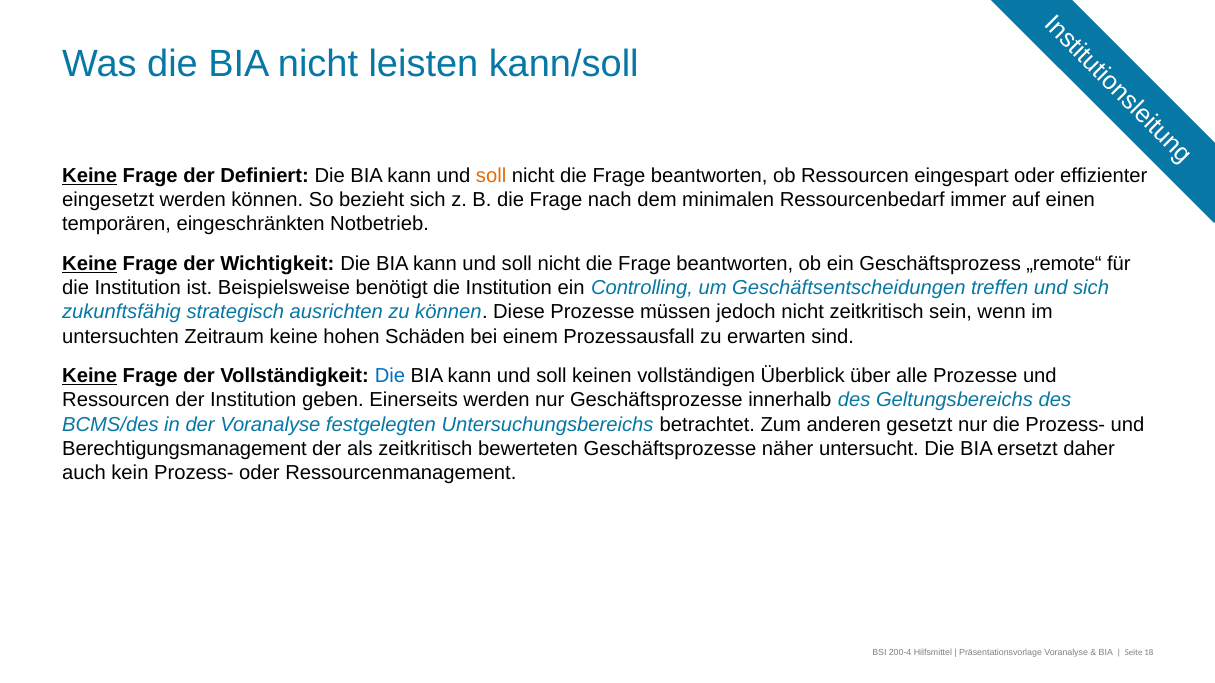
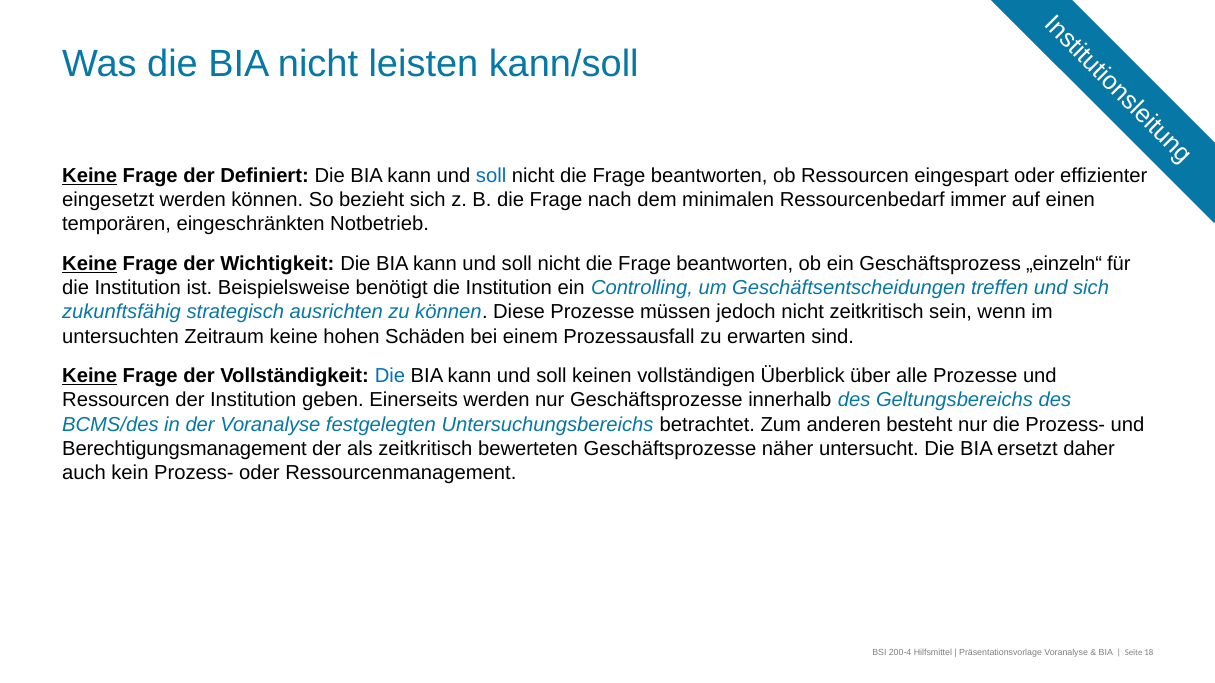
soll colour: orange -> blue (491, 176)
„remote“: „remote“ -> „einzeln“ (1064, 264)
gesetzt: gesetzt -> besteht (919, 425)
